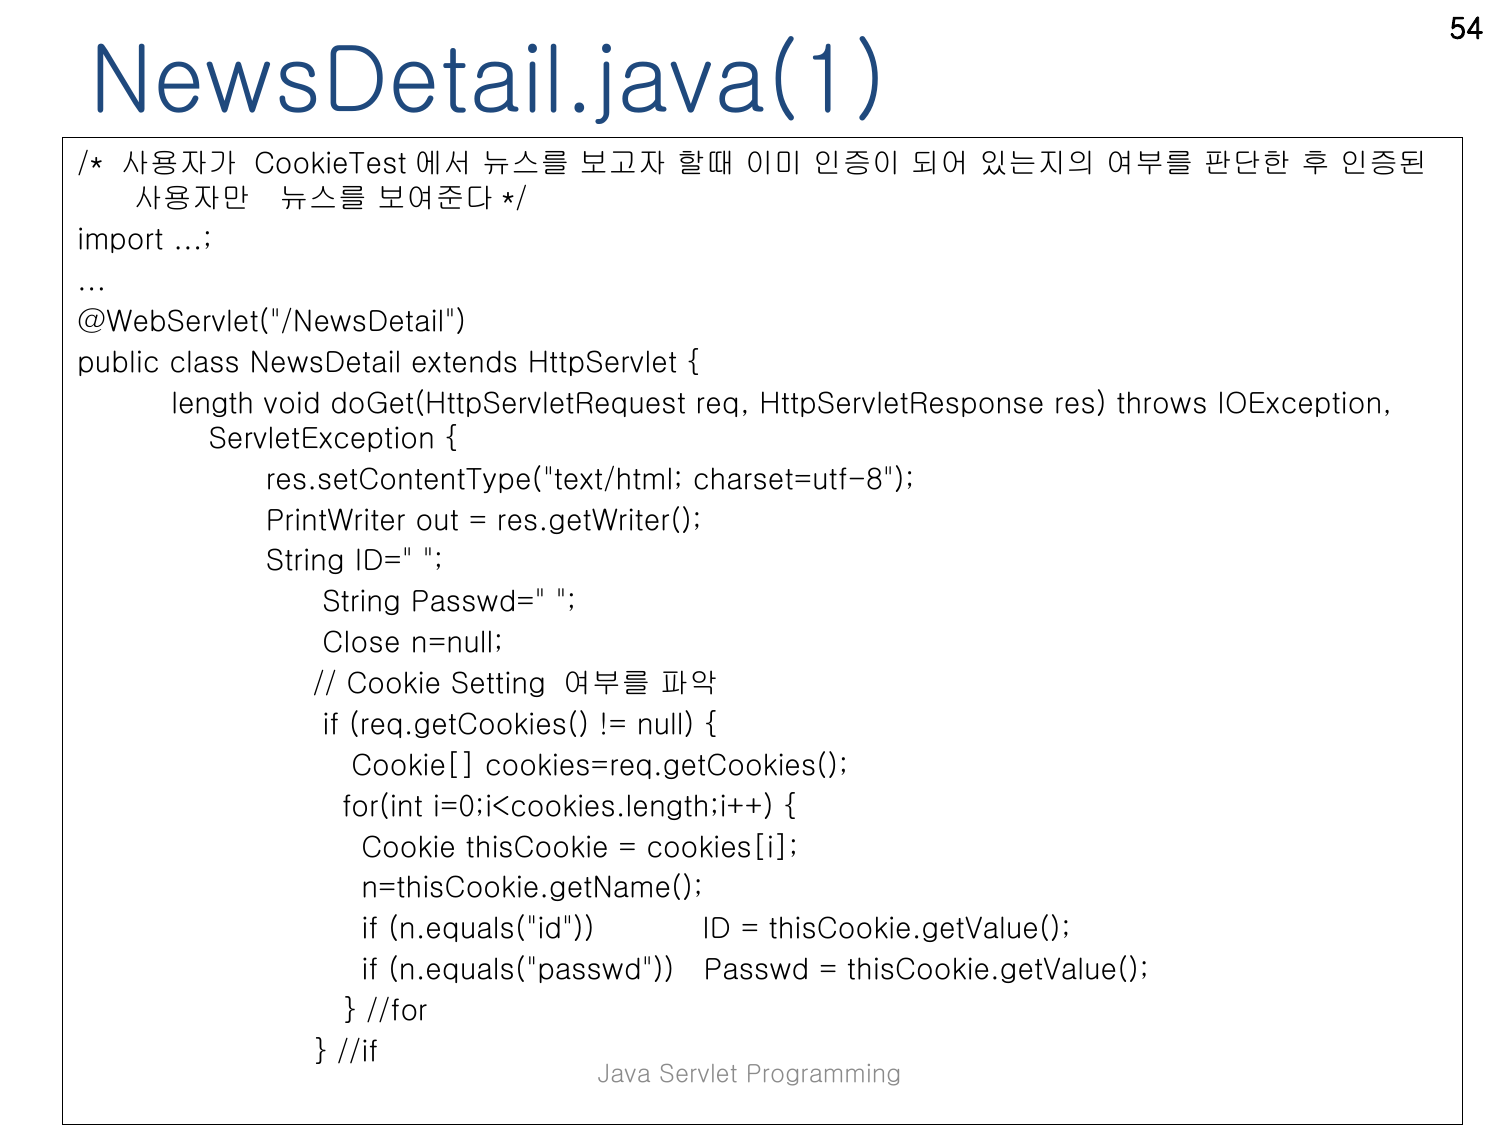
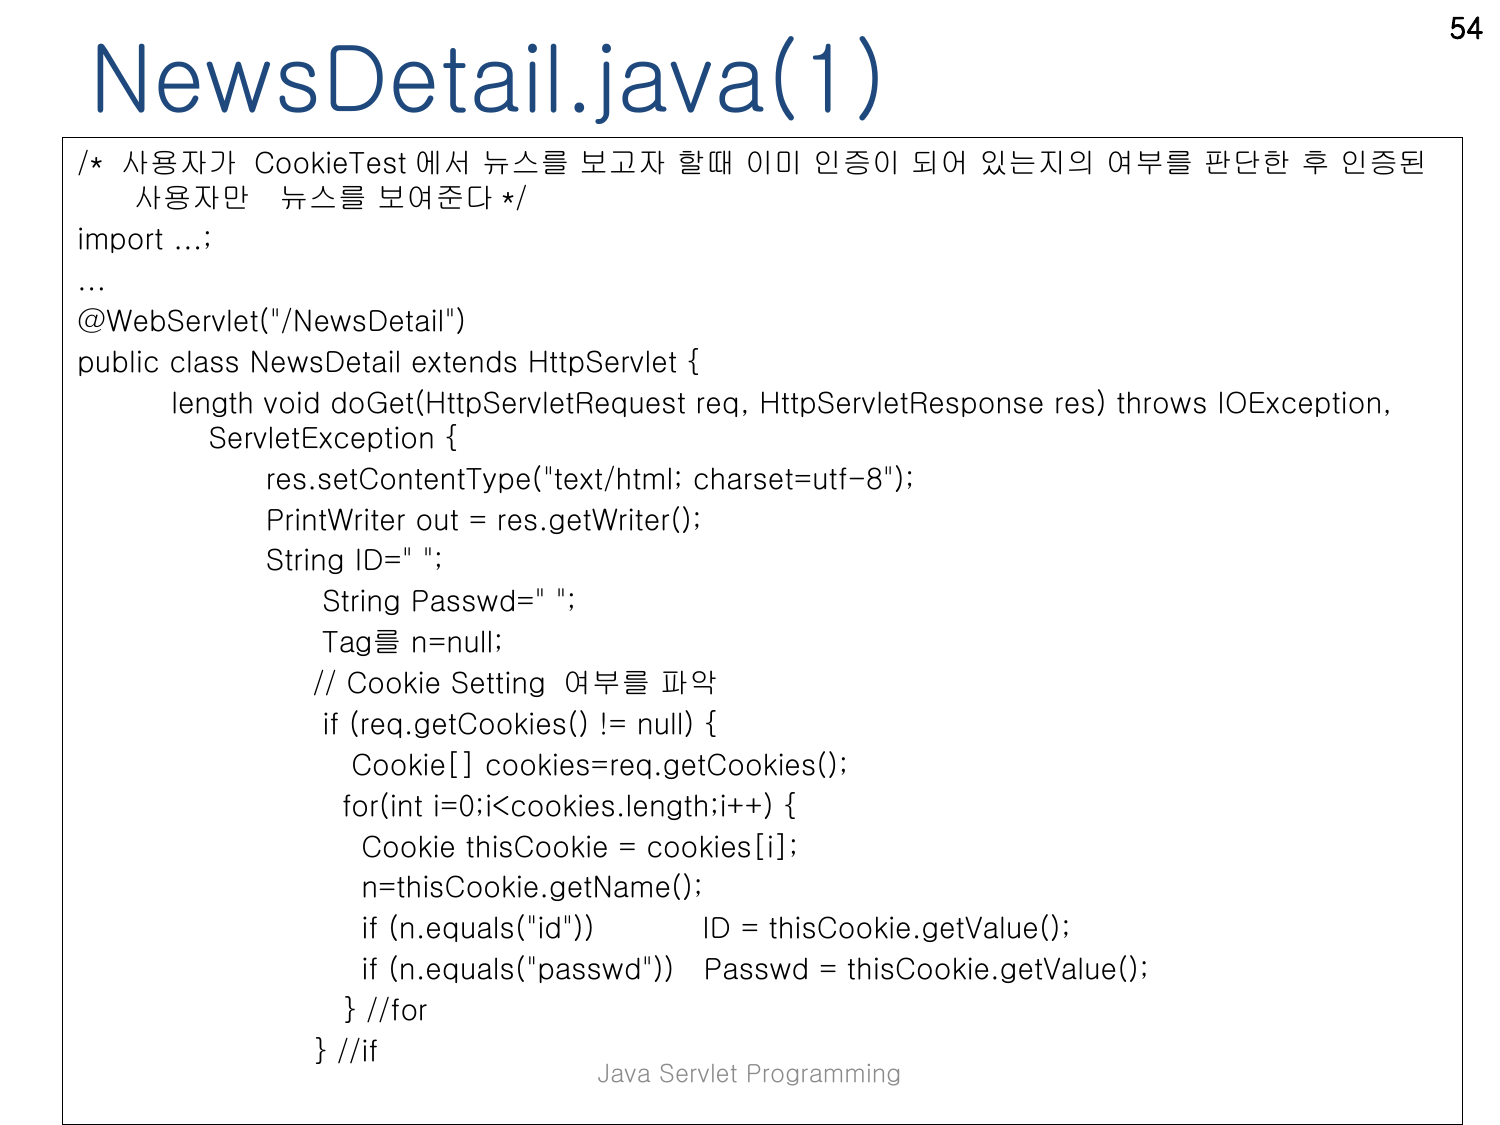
Close: Close -> Tag를 (362, 643)
